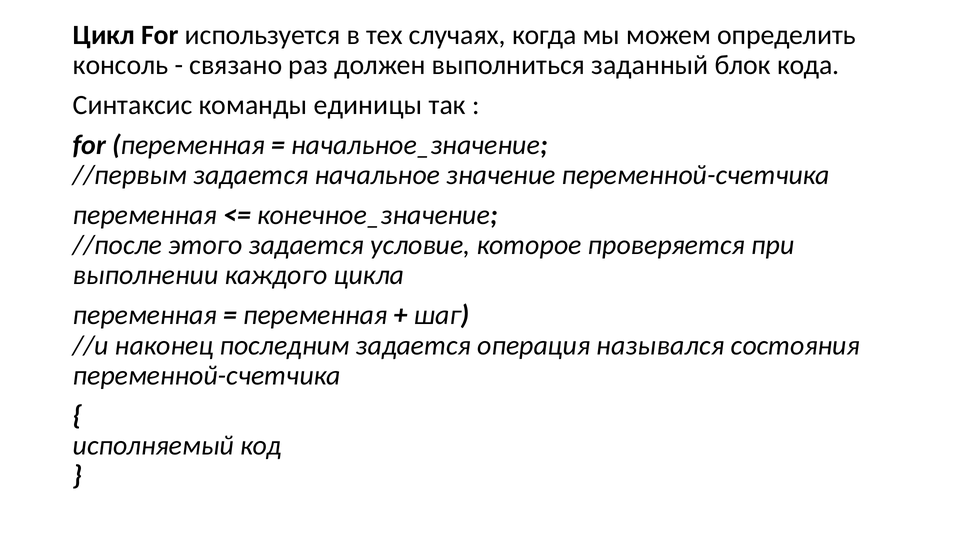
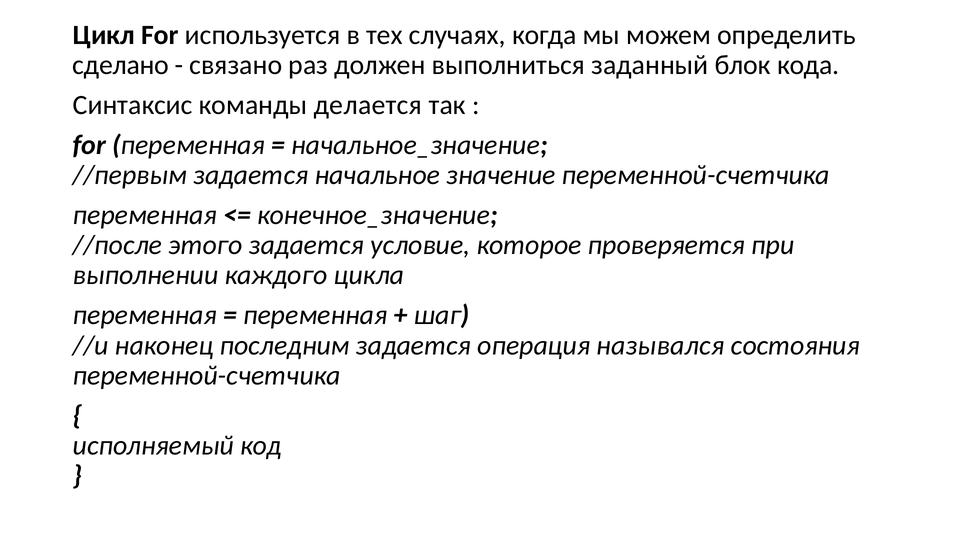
консоль: консоль -> сделано (121, 65)
единицы: единицы -> делается (368, 105)
